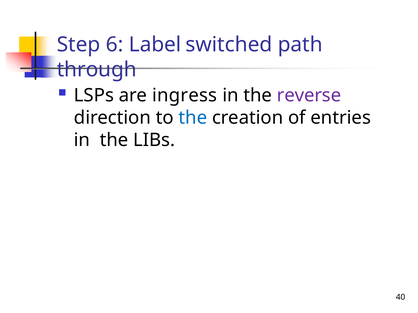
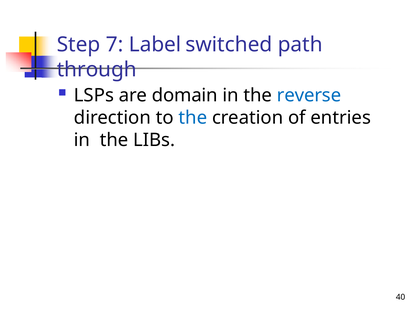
6: 6 -> 7 (115, 45)
ingress: ingress -> domain (185, 96)
reverse colour: purple -> blue (309, 96)
